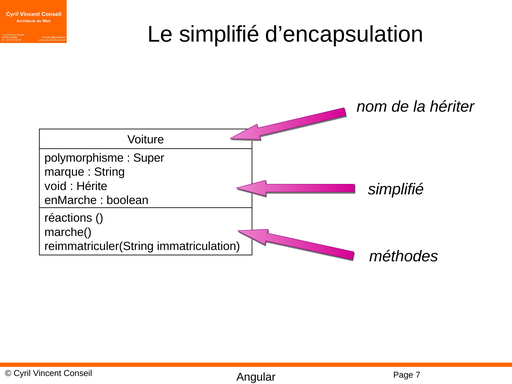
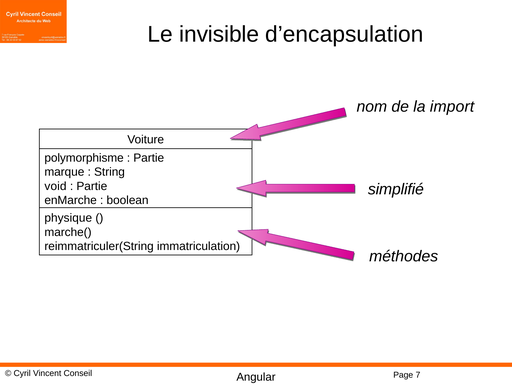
Le simplifié: simplifié -> invisible (219, 34)
hériter: hériter -> import (452, 107)
Super: Super -> Partie (149, 158)
Hérite: Hérite -> Partie (92, 186)
réactions: réactions -> physique (68, 218)
